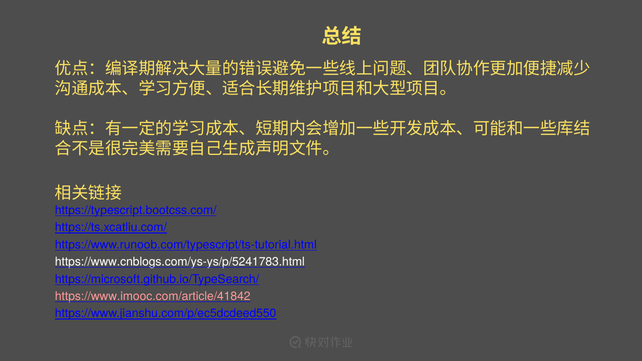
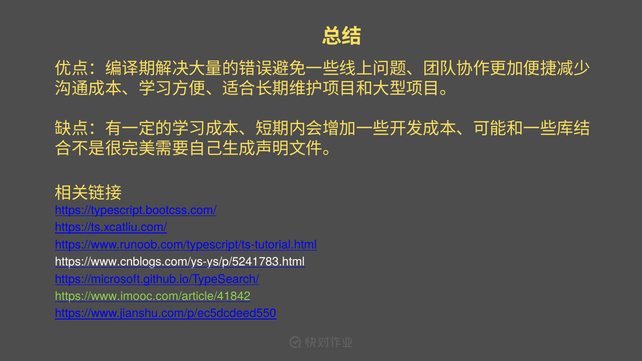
https://www.imooc.com/article/41842 colour: pink -> light green (153, 296)
